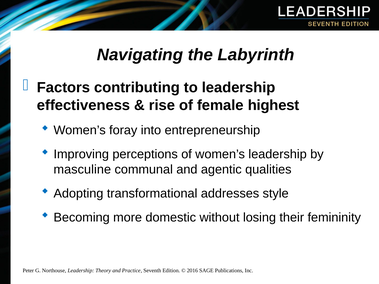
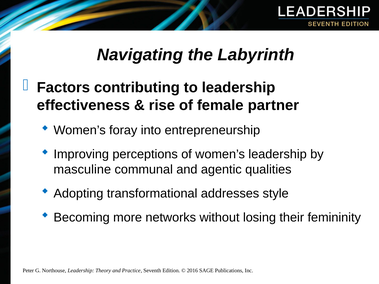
highest: highest -> partner (273, 105)
domestic: domestic -> networks (171, 218)
